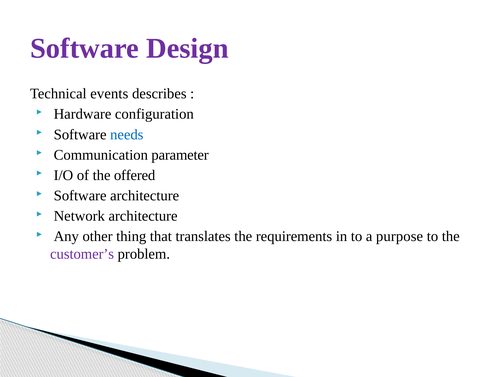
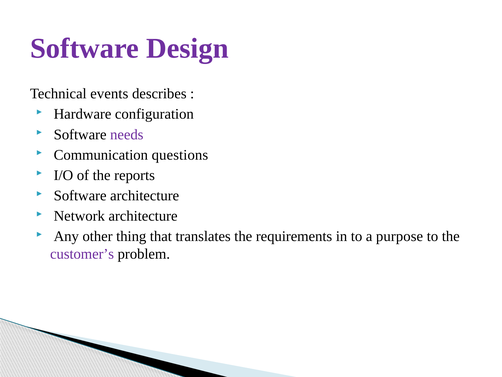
needs colour: blue -> purple (127, 134)
parameter: parameter -> questions (180, 155)
offered: offered -> reports (135, 175)
